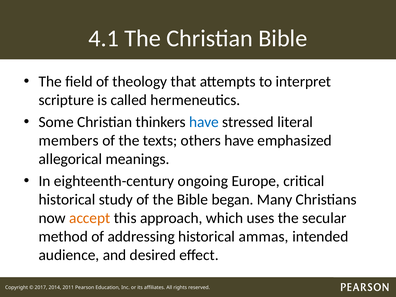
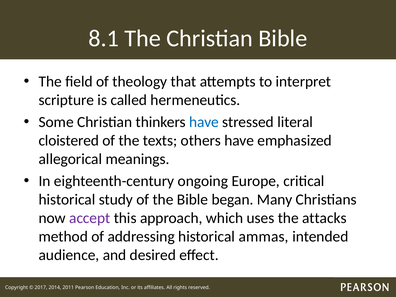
4.1: 4.1 -> 8.1 (104, 38)
members: members -> cloistered (69, 141)
accept colour: orange -> purple (90, 218)
secular: secular -> attacks (324, 218)
